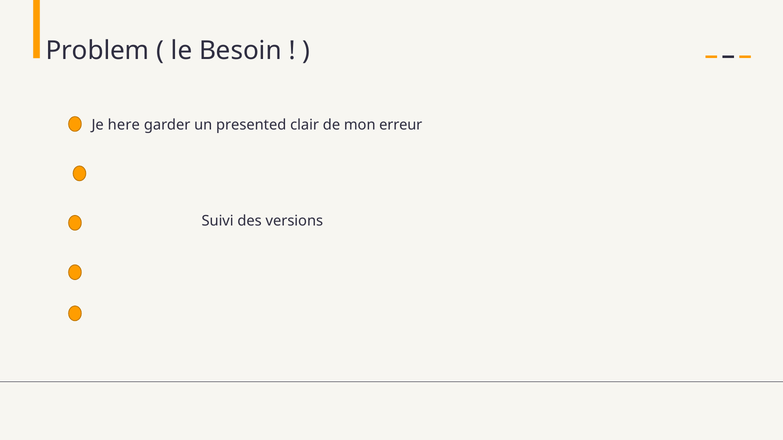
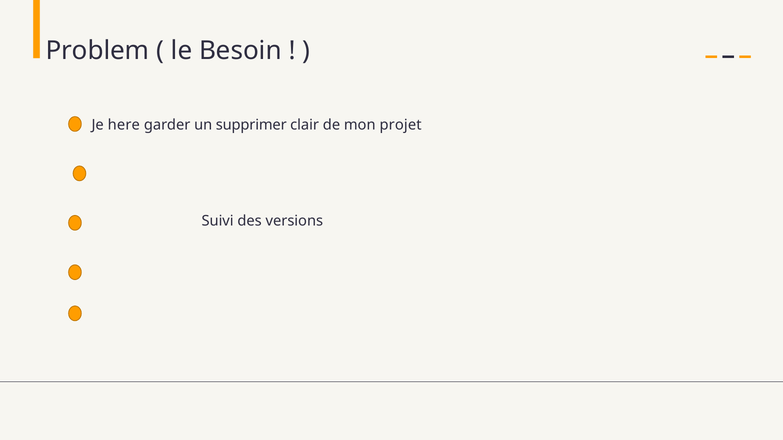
presented: presented -> supprimer (251, 125)
erreur: erreur -> projet (401, 125)
